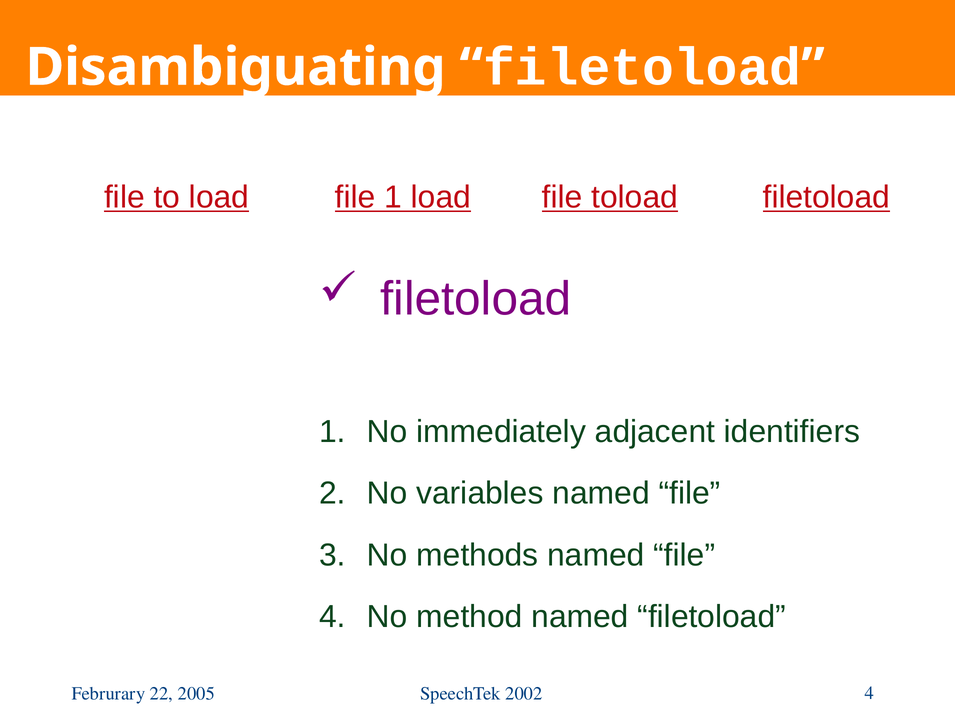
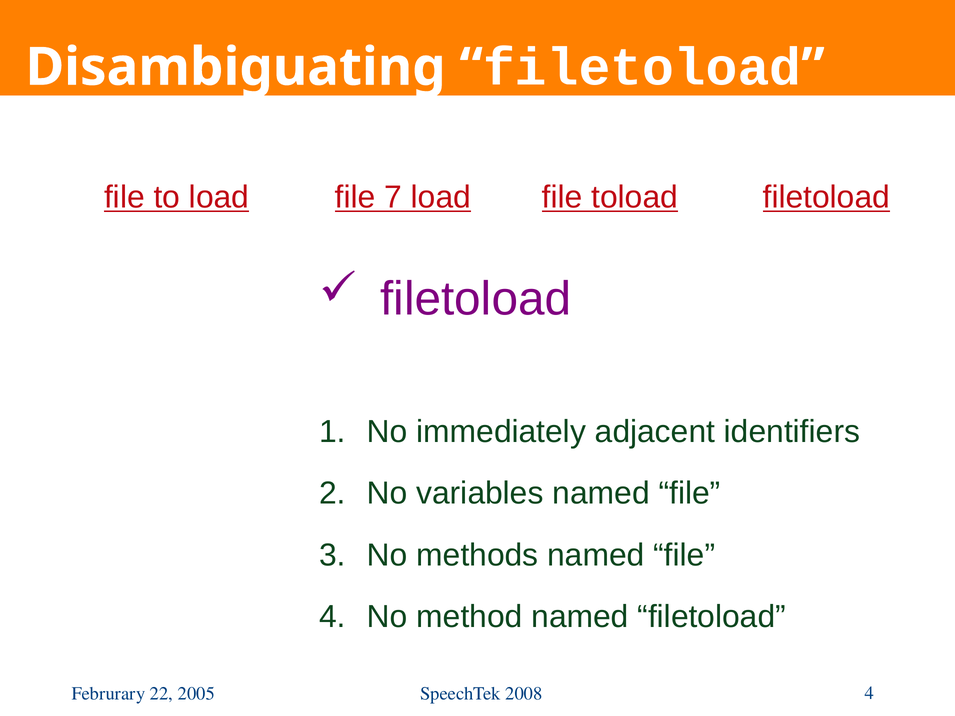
file 1: 1 -> 7 (393, 197)
2002: 2002 -> 2008 (524, 694)
